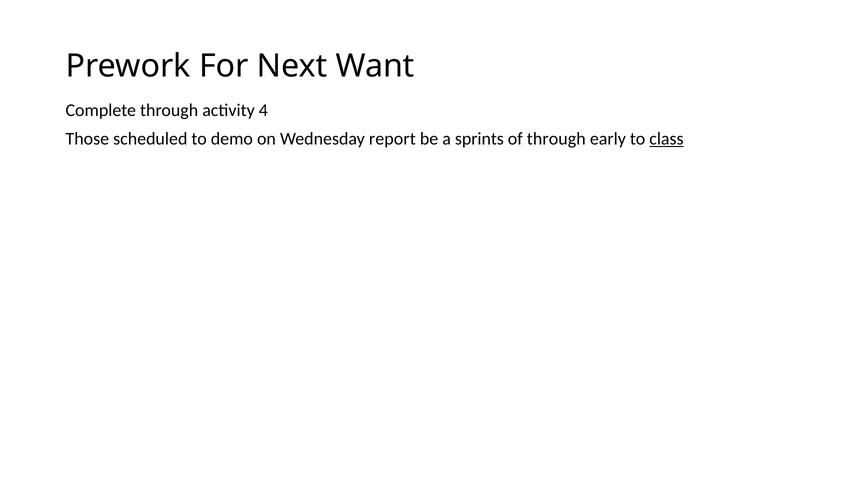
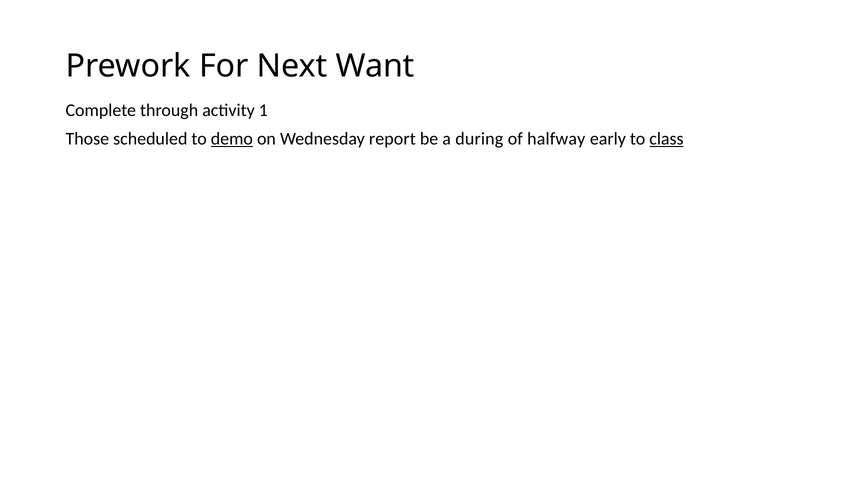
4: 4 -> 1 (263, 110)
demo underline: none -> present (232, 139)
sprints: sprints -> during (479, 139)
of through: through -> halfway (556, 139)
